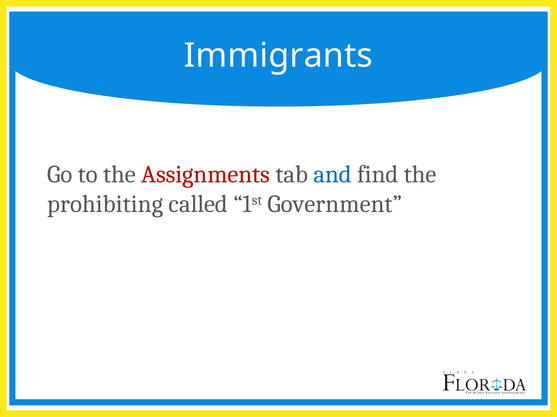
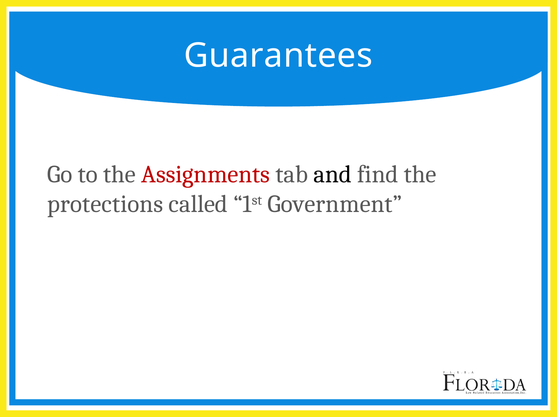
Immigrants: Immigrants -> Guarantees (278, 56)
and colour: blue -> black (333, 175)
prohibiting: prohibiting -> protections (105, 204)
